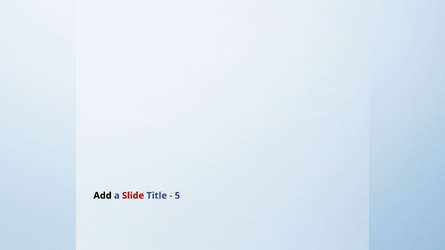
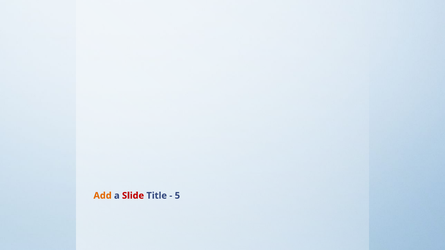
Add colour: black -> orange (103, 196)
